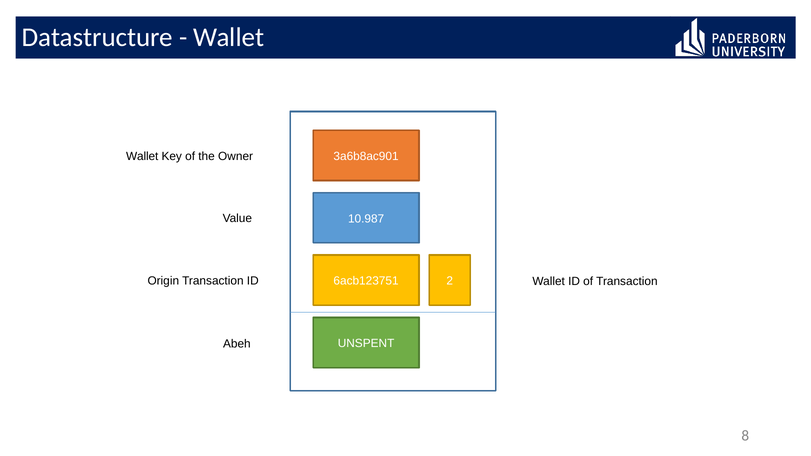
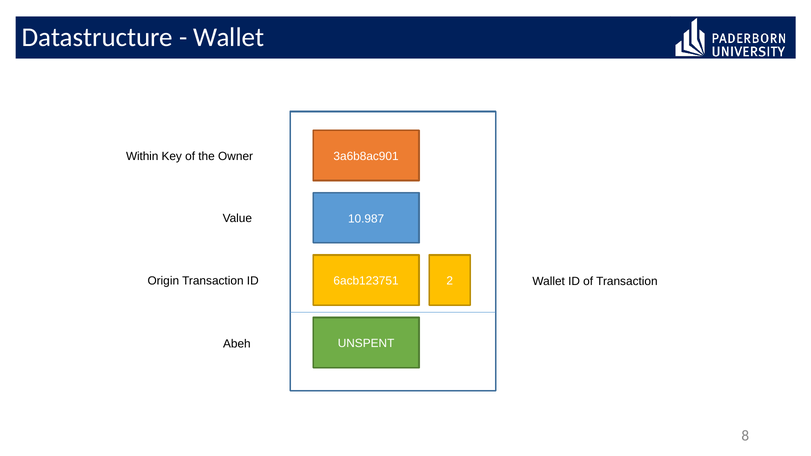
Wallet: Wallet -> Within (142, 156)
